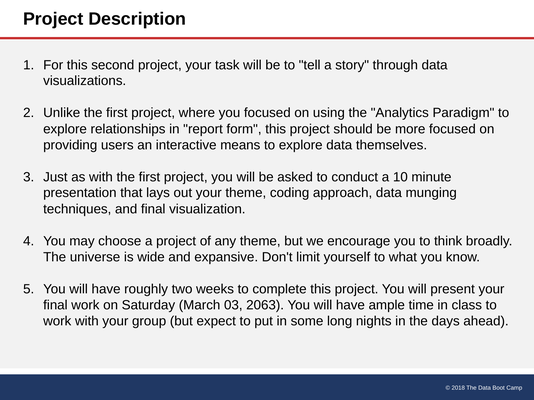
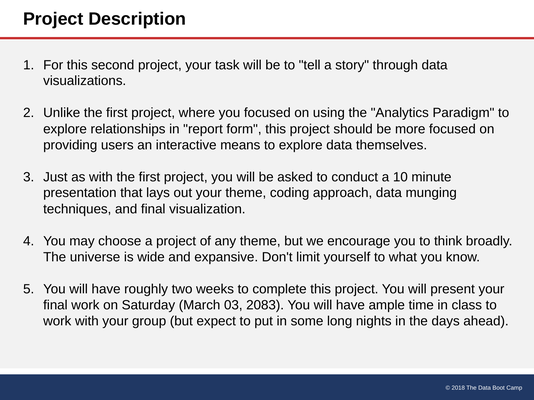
2063: 2063 -> 2083 (265, 305)
